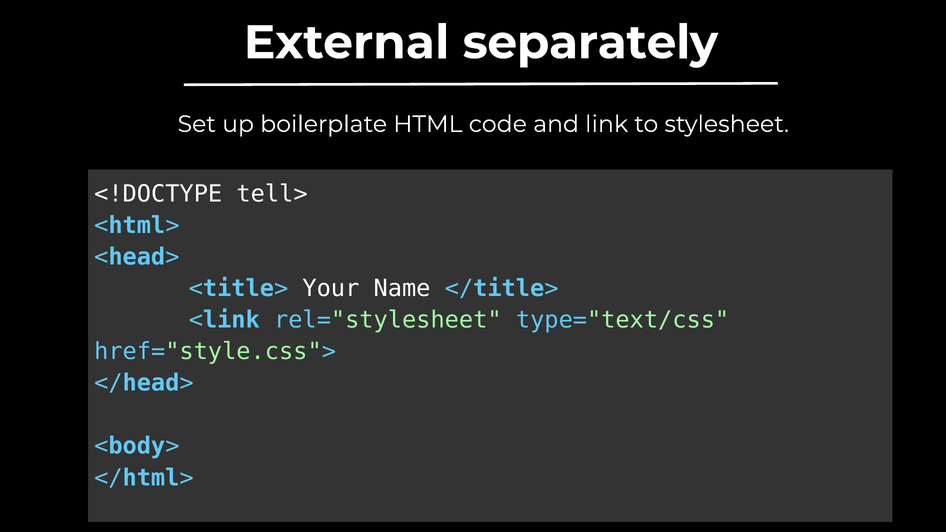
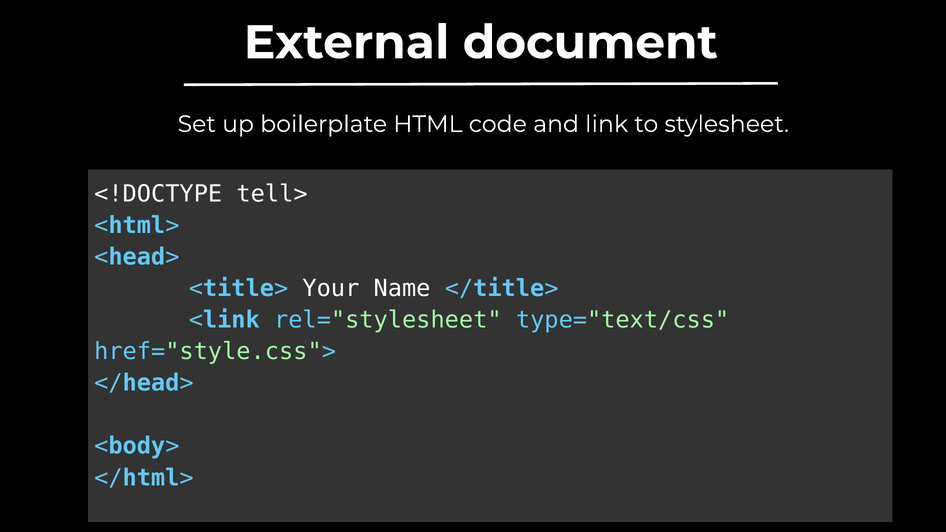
separately: separately -> document (590, 43)
